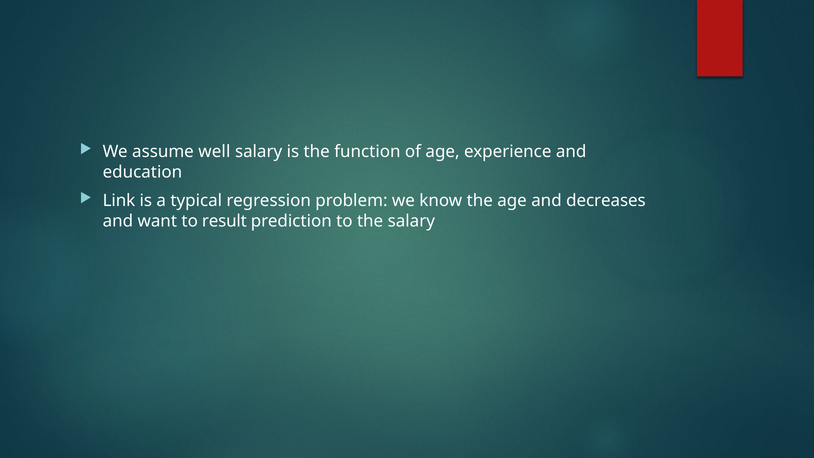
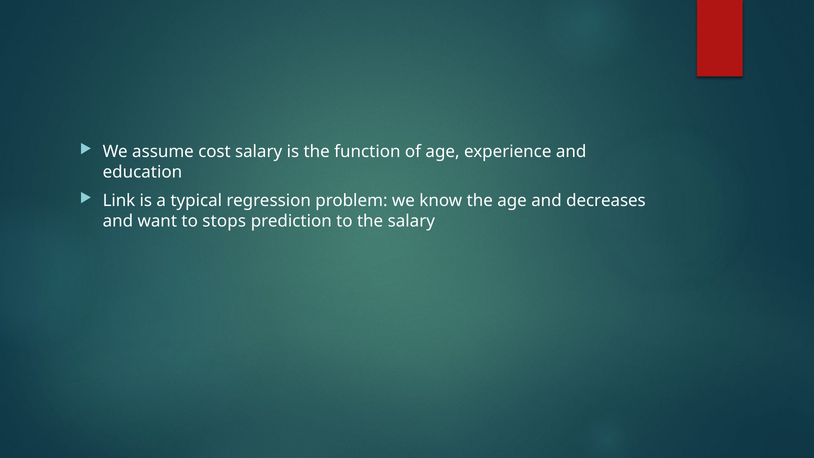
well: well -> cost (214, 151)
result: result -> stops (224, 221)
